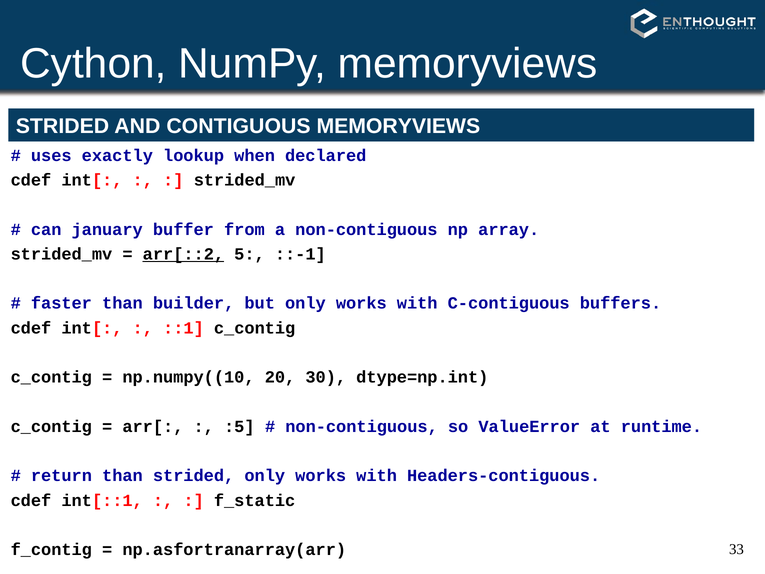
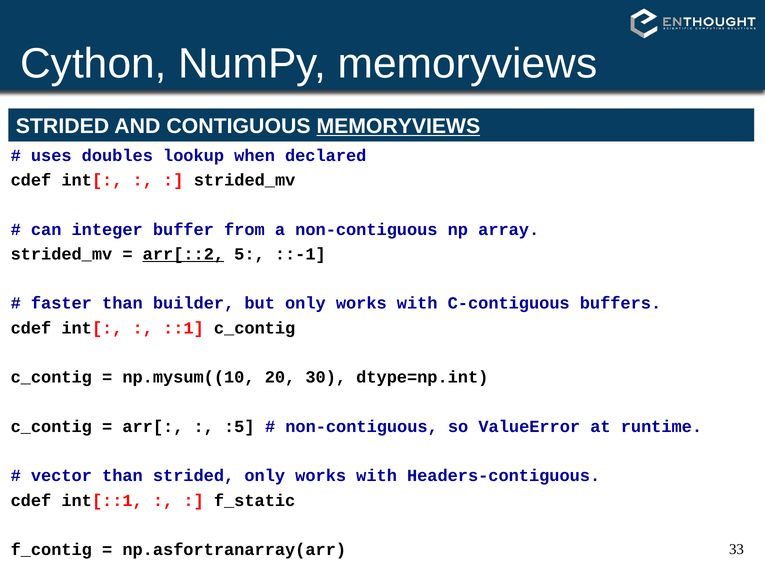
MEMORYVIEWS underline: none -> present (398, 126)
exactly: exactly -> doubles (117, 155)
january: january -> integer (107, 229)
np.numpy((10: np.numpy((10 -> np.mysum((10 (188, 377)
return: return -> vector (61, 476)
